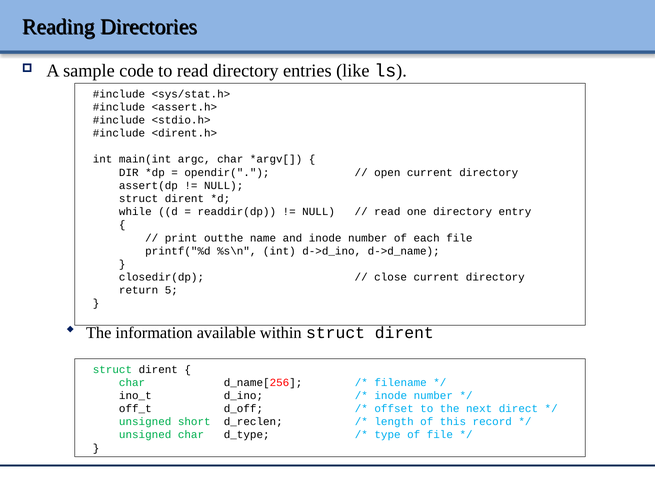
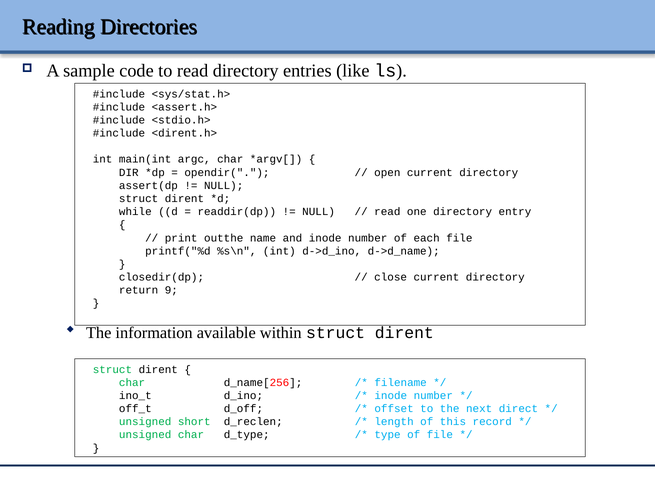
5: 5 -> 9 (171, 290)
